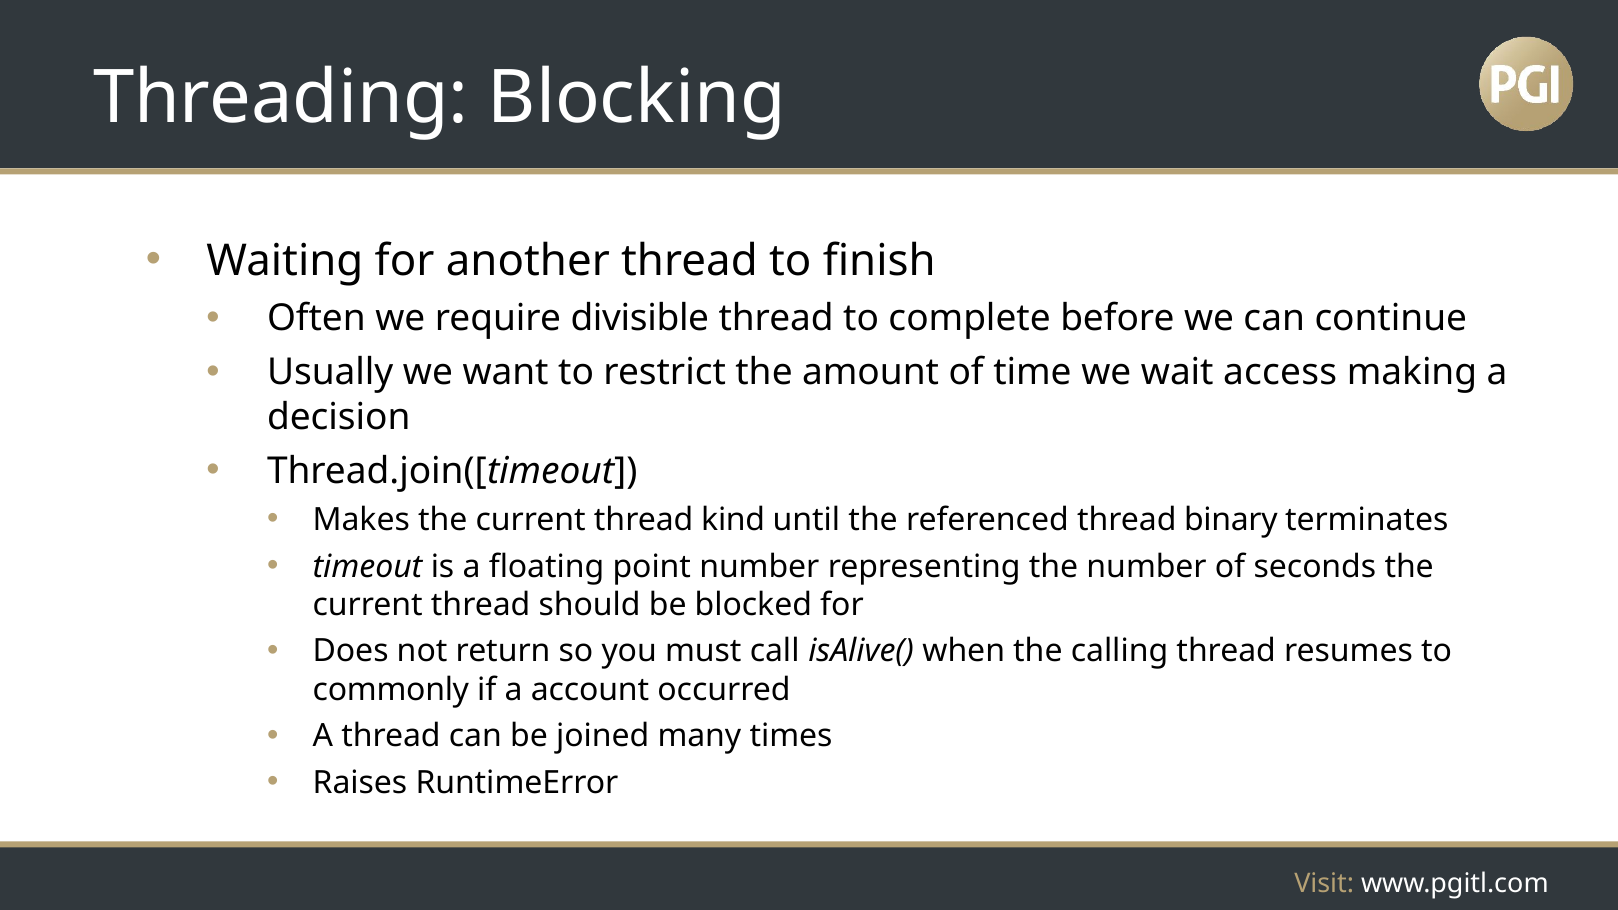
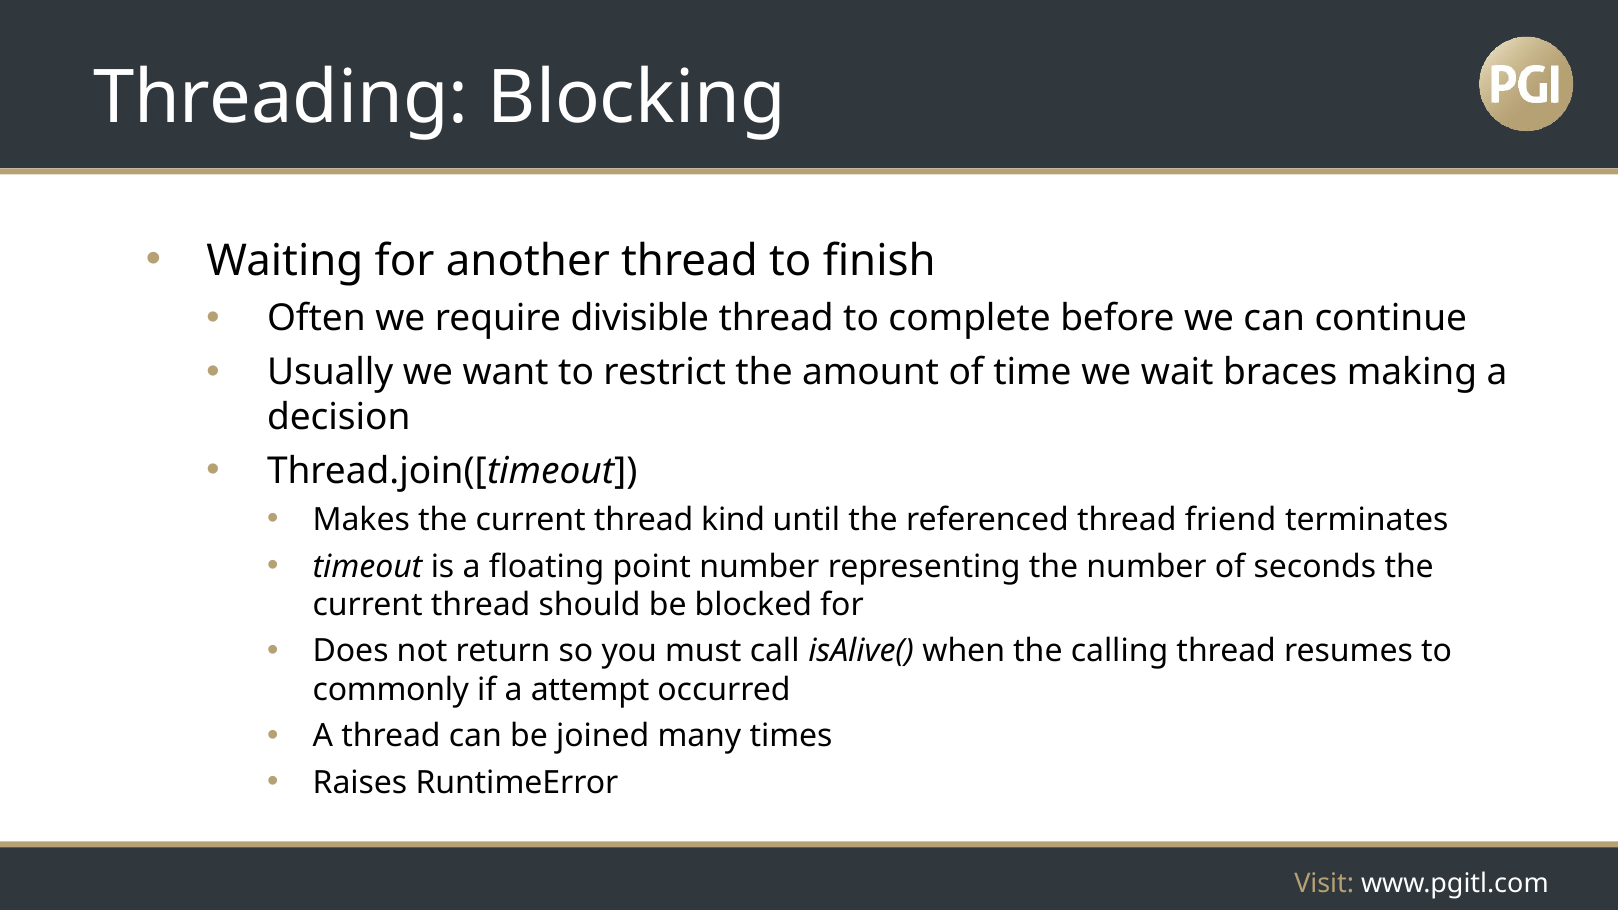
access: access -> braces (1280, 373)
binary: binary -> friend (1231, 520)
account: account -> attempt (590, 690)
